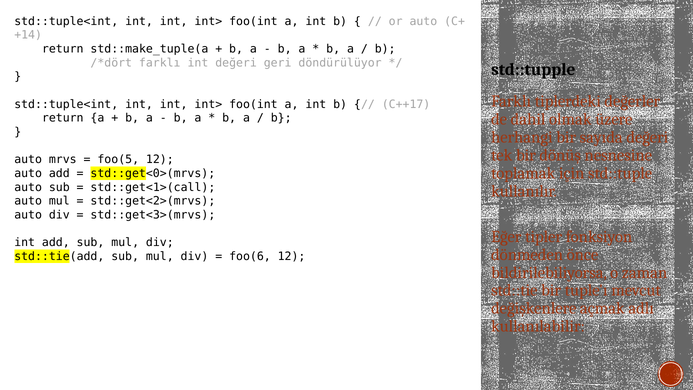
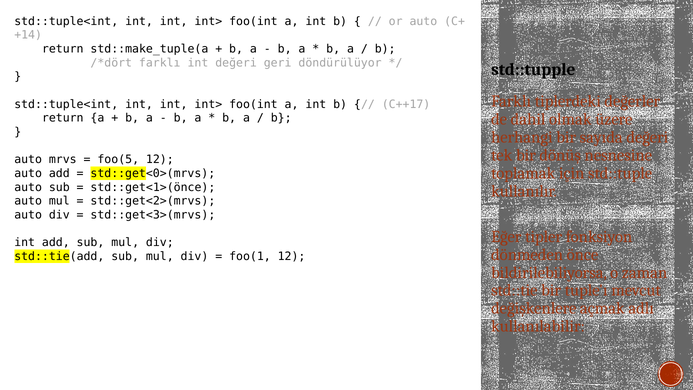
std::get<1>(call: std::get<1>(call -> std::get<1>(önce (153, 187)
foo(6: foo(6 -> foo(1 (250, 256)
